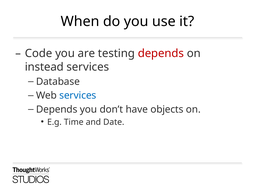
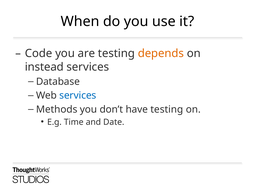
depends colour: red -> orange (161, 53)
Depends: Depends -> Methods (57, 110)
have objects: objects -> testing (167, 110)
